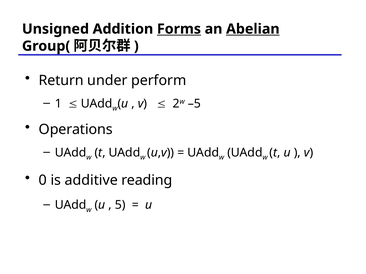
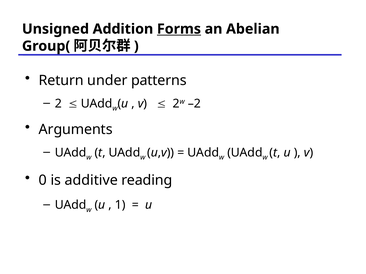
Abelian underline: present -> none (253, 29)
perform: perform -> patterns (159, 81)
1: 1 -> 2 (58, 104)
–5: –5 -> –2 (194, 104)
Operations: Operations -> Arguments (76, 130)
5: 5 -> 1 (120, 205)
